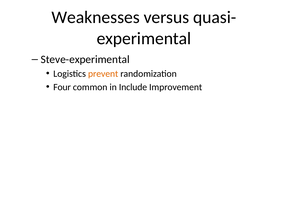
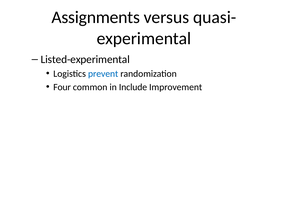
Weaknesses: Weaknesses -> Assignments (96, 17)
Steve-experimental: Steve-experimental -> Listed-experimental (85, 59)
prevent colour: orange -> blue (103, 74)
